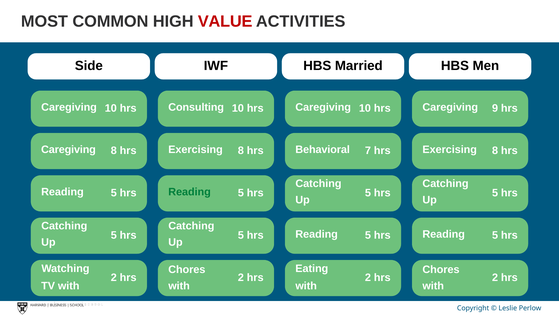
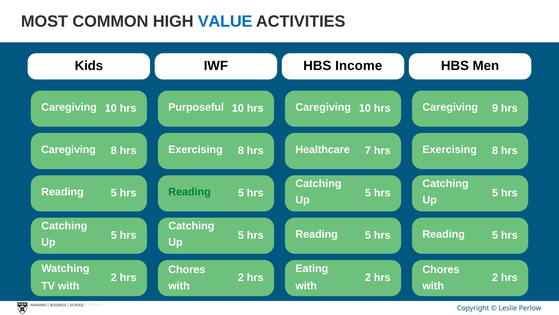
VALUE colour: red -> blue (225, 21)
Side: Side -> Kids (89, 66)
Married: Married -> Income (359, 66)
Consulting: Consulting -> Purposeful (196, 107)
Behavioral: Behavioral -> Healthcare (323, 149)
